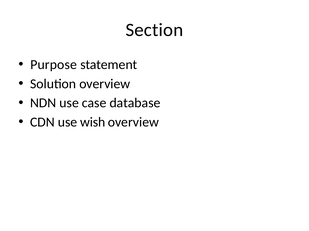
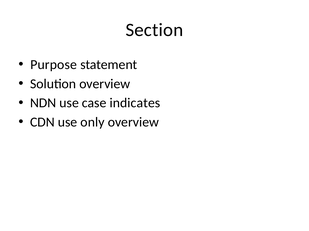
database: database -> indicates (135, 103)
wish: wish -> only (93, 123)
